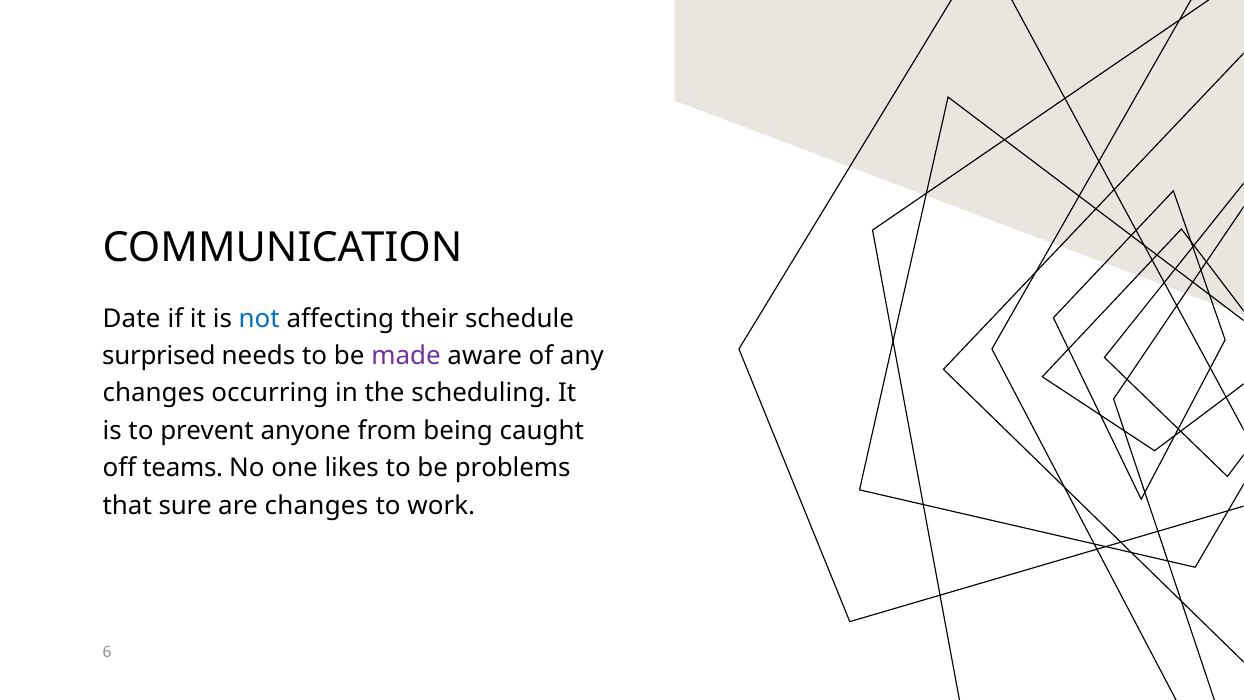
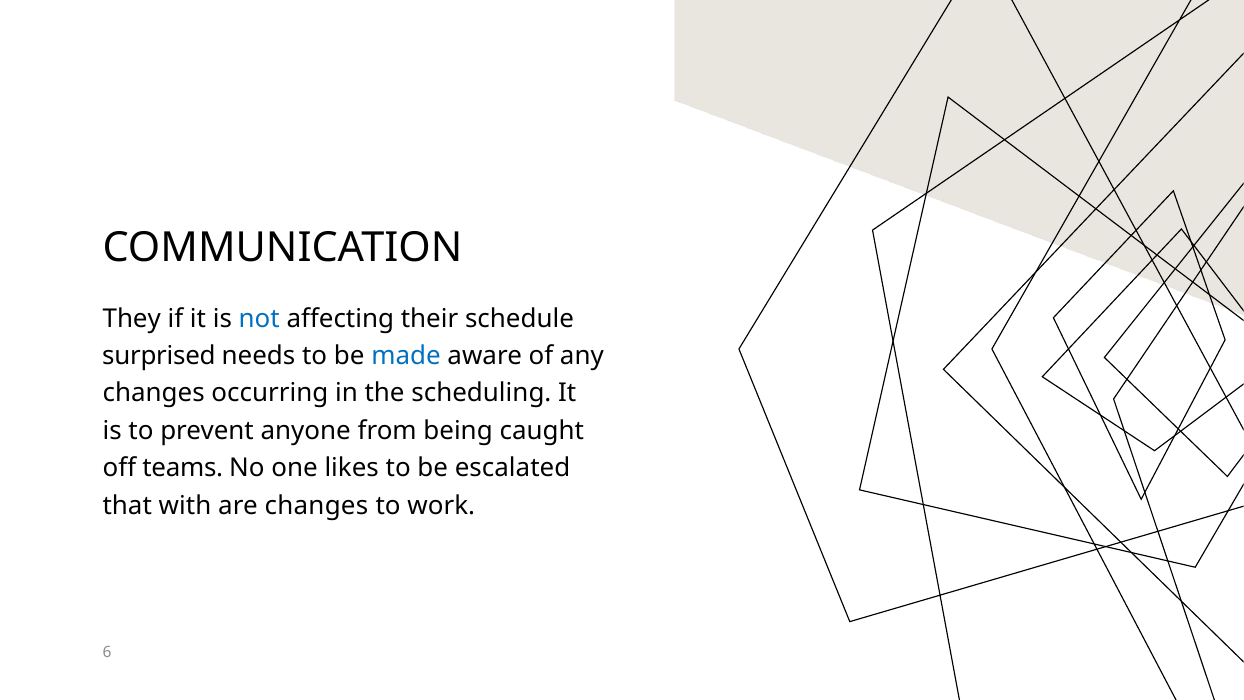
Date: Date -> They (132, 319)
made colour: purple -> blue (406, 356)
problems: problems -> escalated (513, 468)
sure: sure -> with (185, 505)
